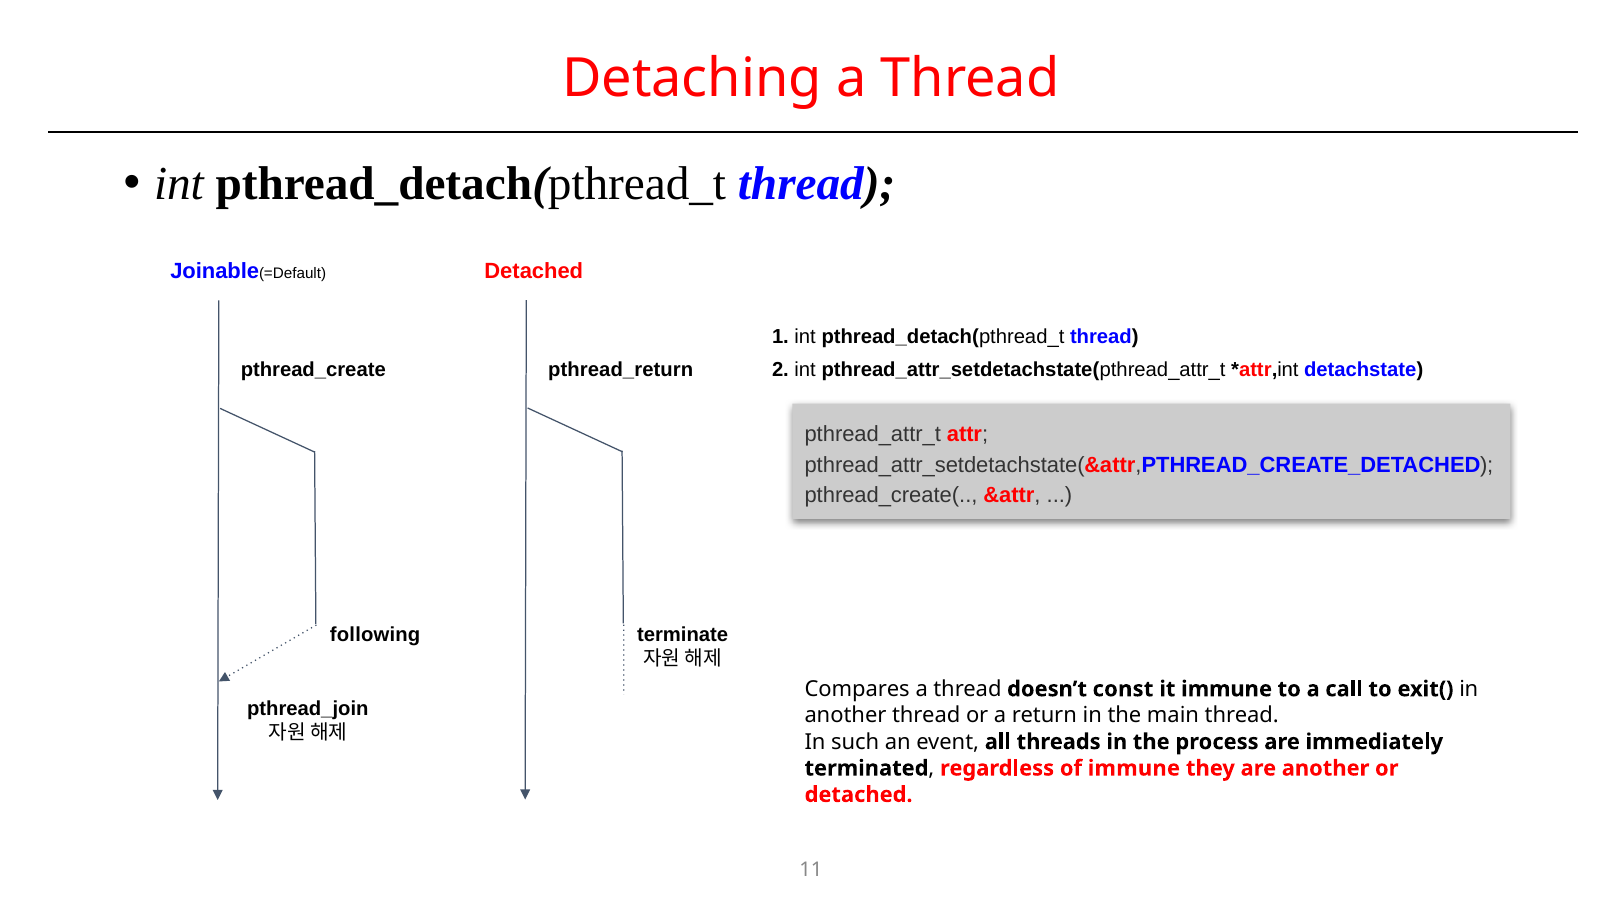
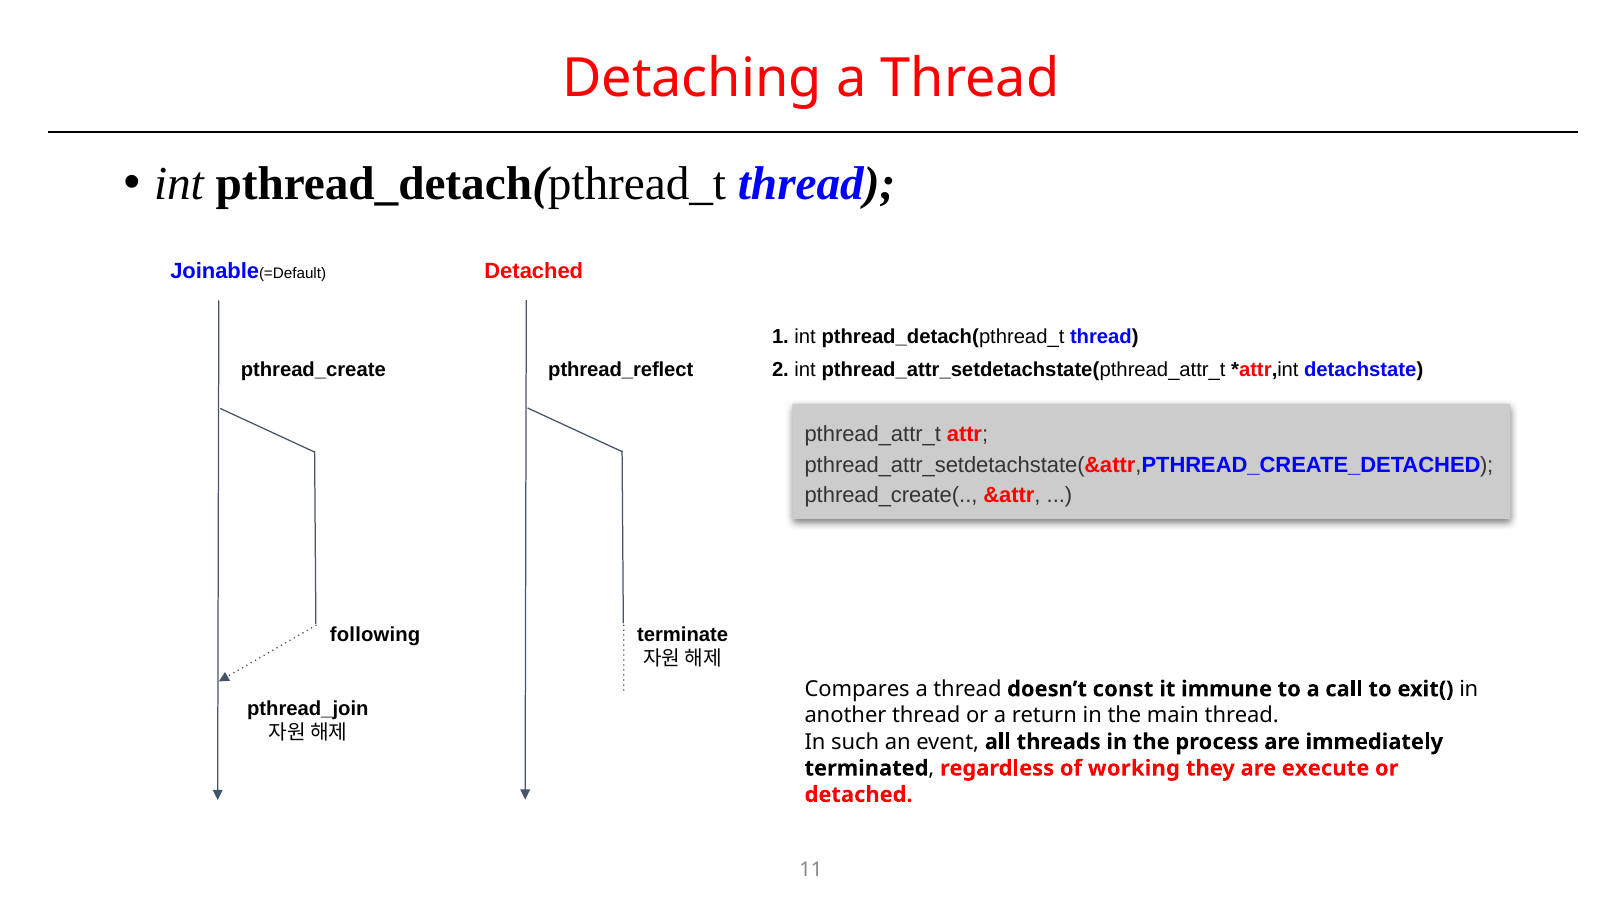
pthread_return: pthread_return -> pthread_reflect (621, 369)
of immune: immune -> working (1134, 768)
are another: another -> execute (1326, 768)
